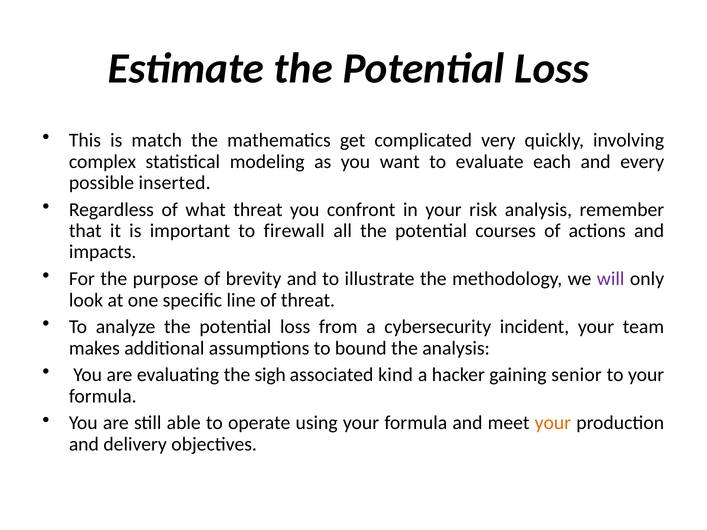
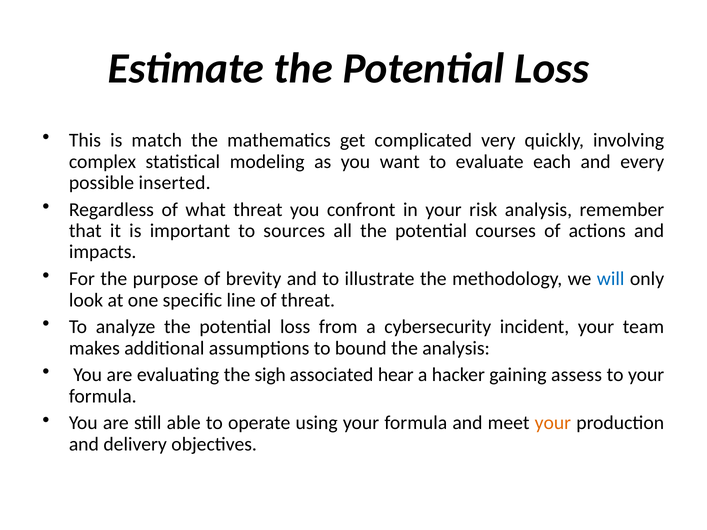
firewall: firewall -> sources (294, 231)
will colour: purple -> blue (611, 279)
kind: kind -> hear (396, 375)
senior: senior -> assess (577, 375)
